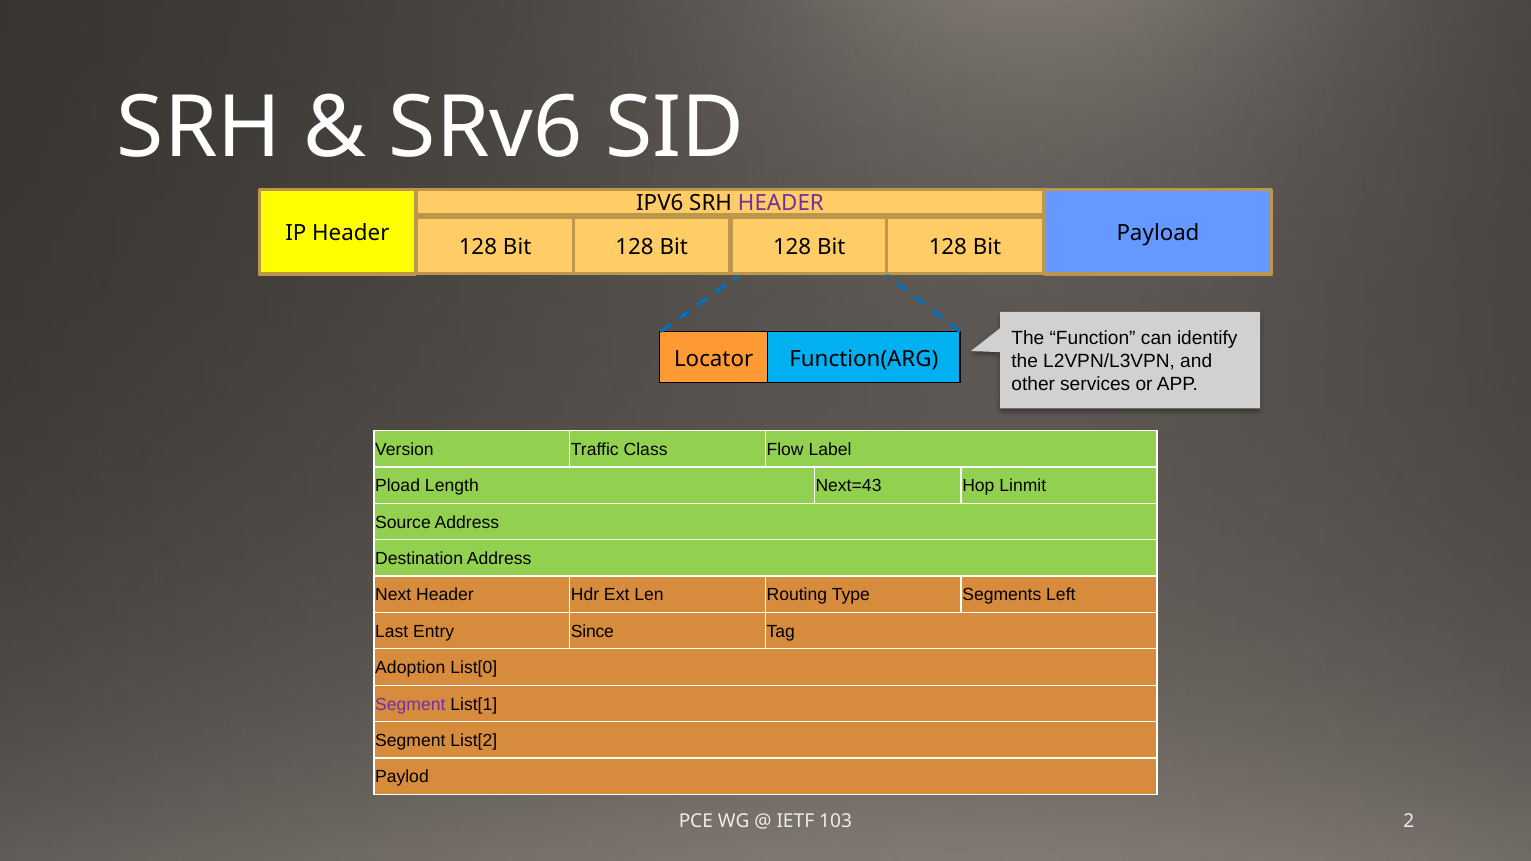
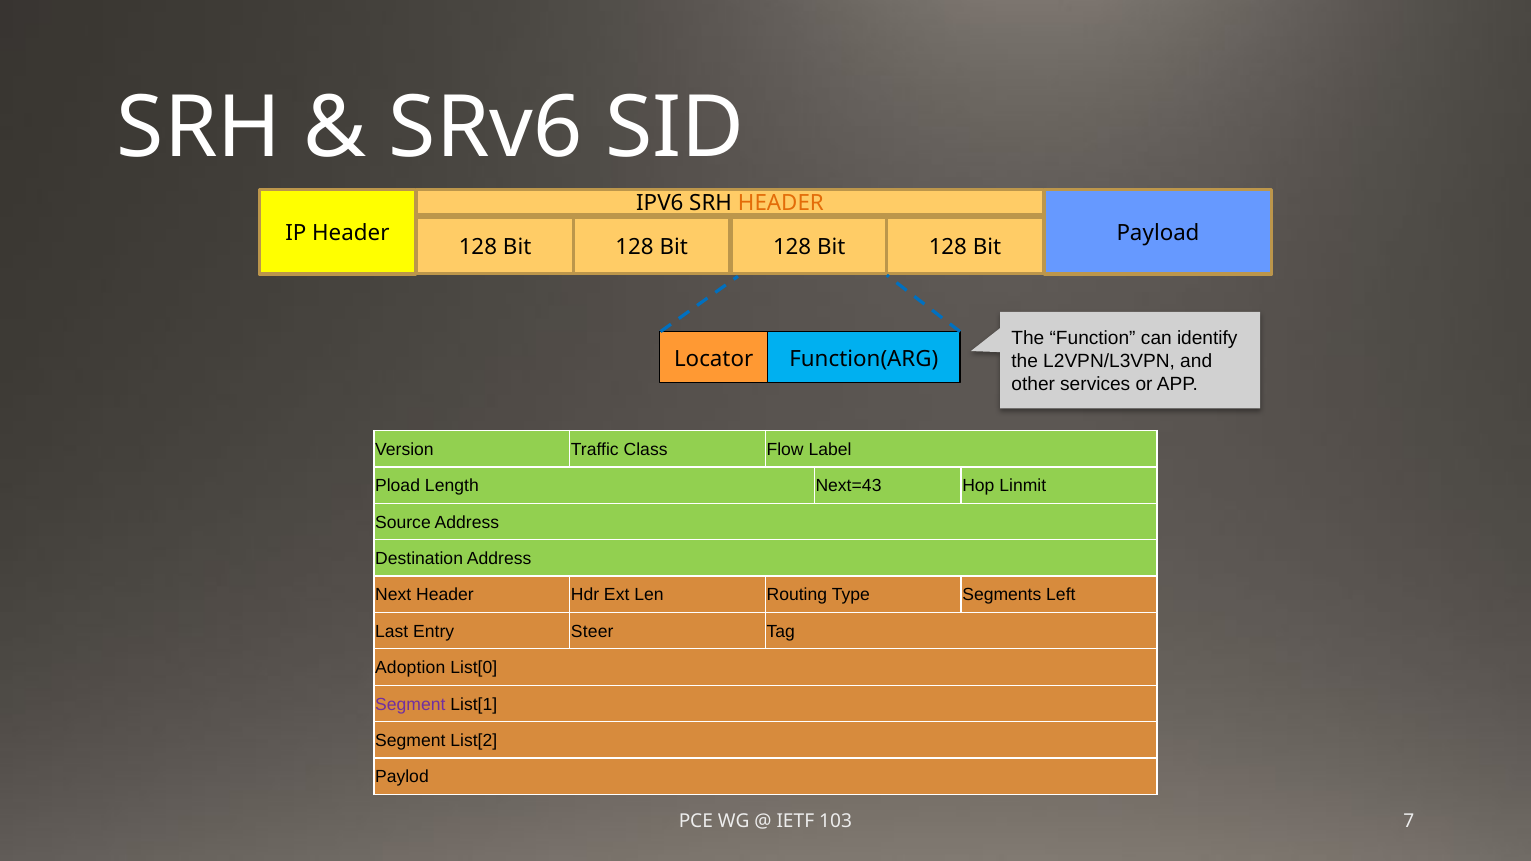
HEADER colour: purple -> orange (781, 204)
Since: Since -> Steer (592, 632)
2: 2 -> 7 (1409, 821)
